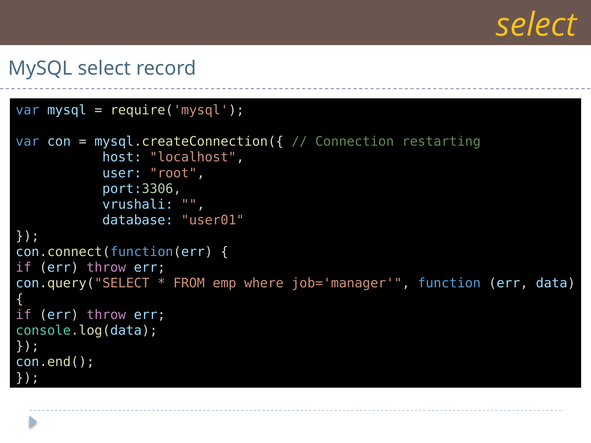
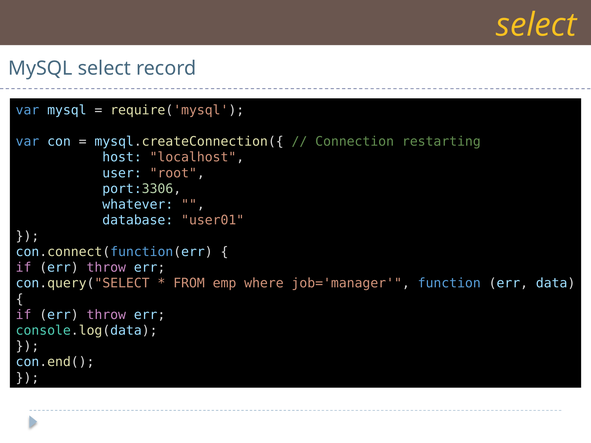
vrushali: vrushali -> whatever (138, 205)
